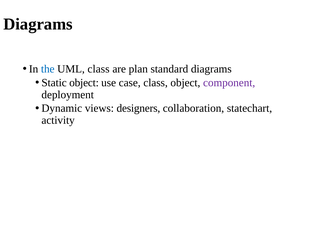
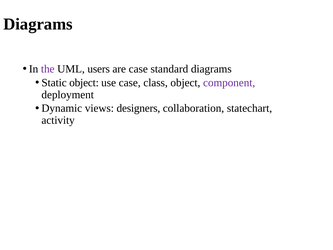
the colour: blue -> purple (48, 69)
UML class: class -> users (99, 69)
are plan: plan -> case (138, 69)
